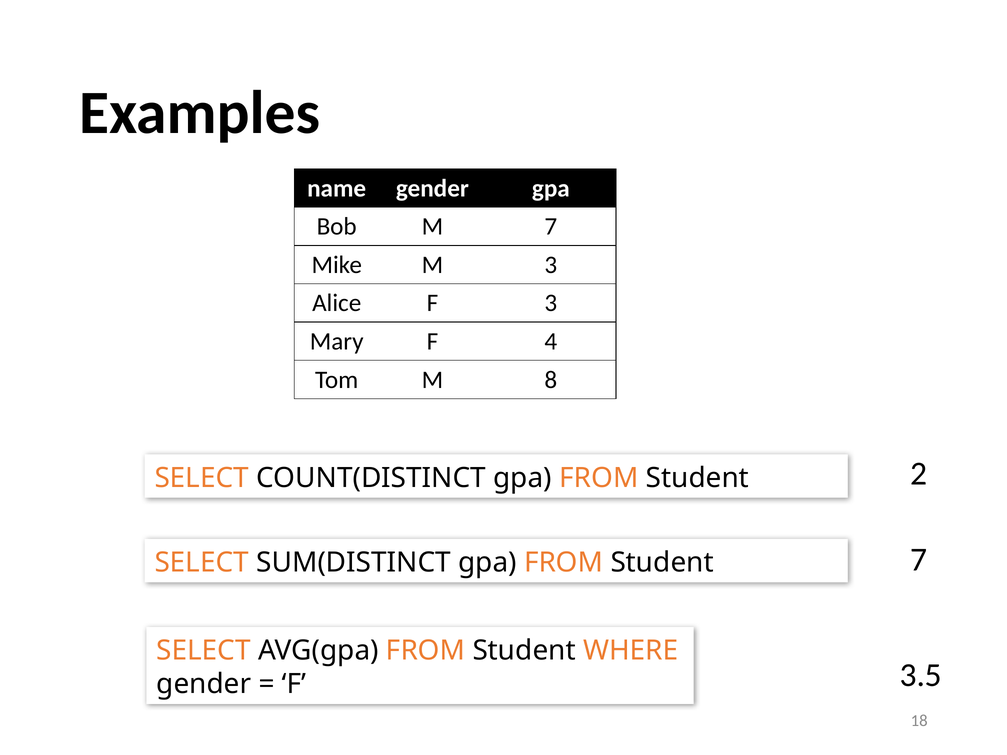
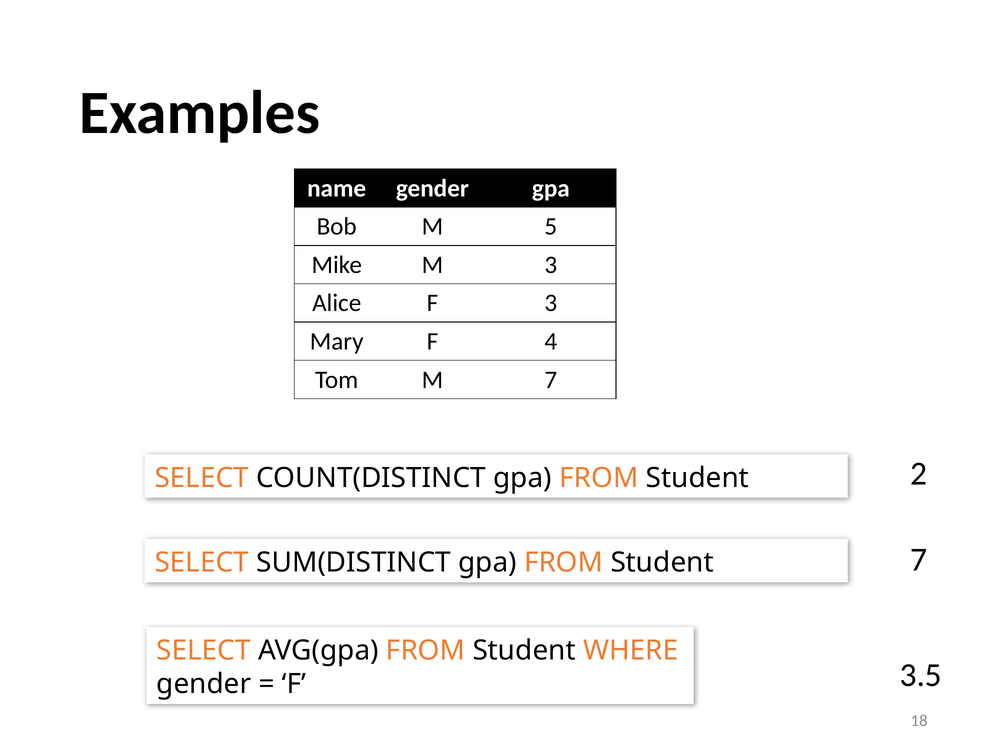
M 7: 7 -> 5 (551, 227)
M 8: 8 -> 7 (551, 380)
